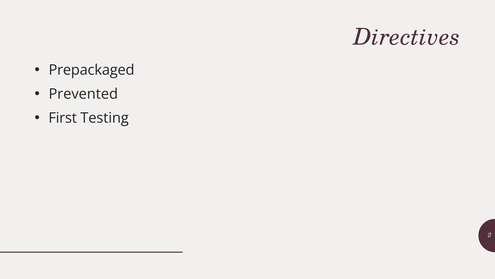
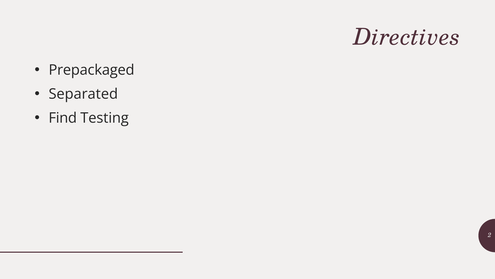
Prevented: Prevented -> Separated (83, 94)
First: First -> Find (63, 118)
